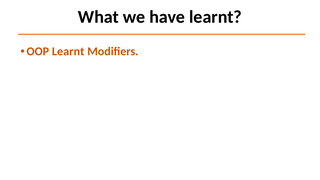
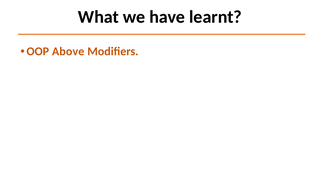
OOP Learnt: Learnt -> Above (68, 52)
